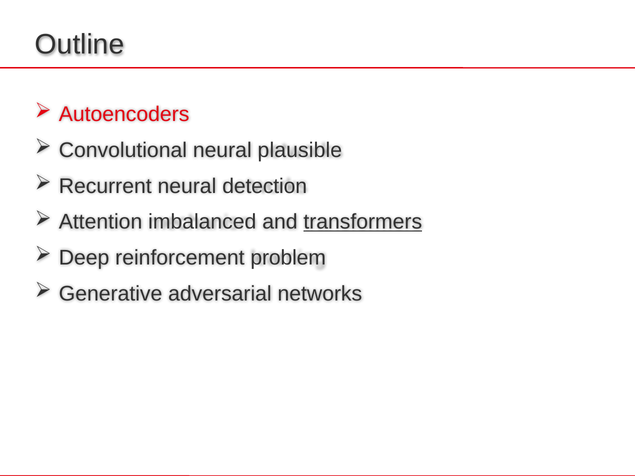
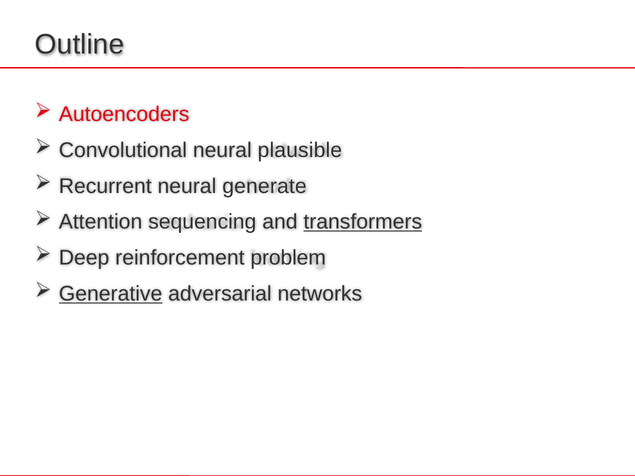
detection: detection -> generate (265, 186)
imbalanced: imbalanced -> sequencing (202, 222)
Generative underline: none -> present (111, 294)
